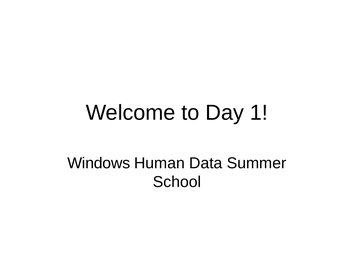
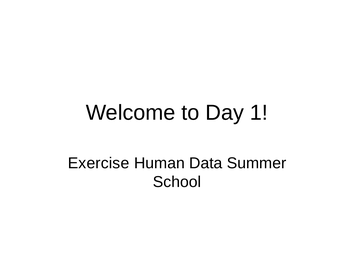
Windows: Windows -> Exercise (99, 163)
